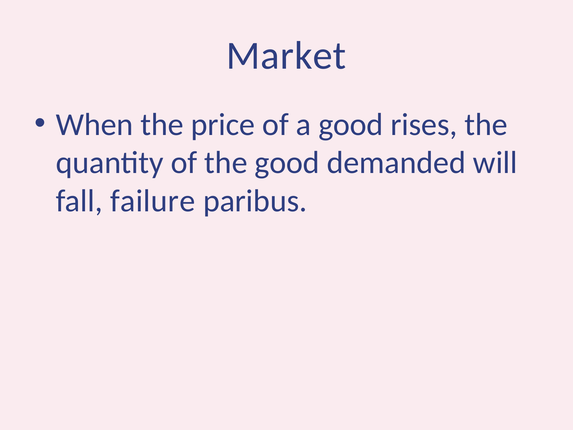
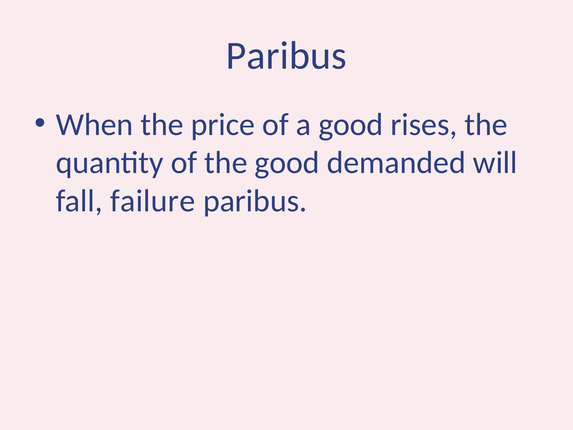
Market: Market -> Paribus (286, 56)
